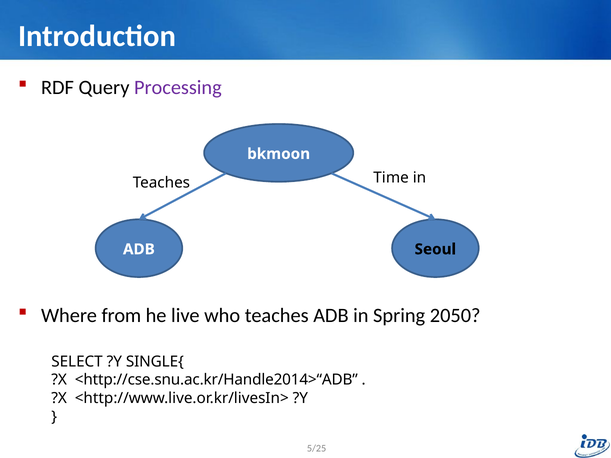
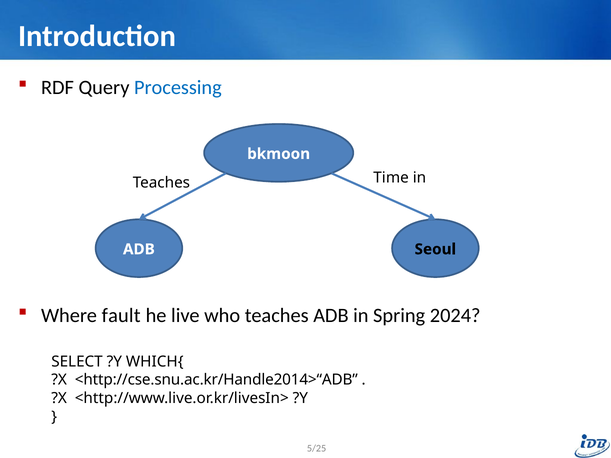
Processing colour: purple -> blue (178, 88)
from: from -> fault (121, 316)
2050: 2050 -> 2024 (455, 316)
SINGLE{: SINGLE{ -> WHICH{ (155, 362)
